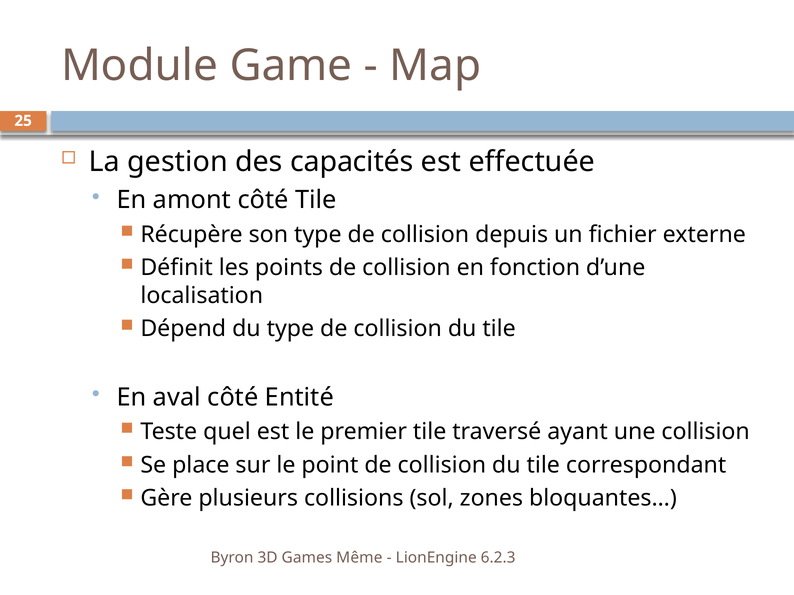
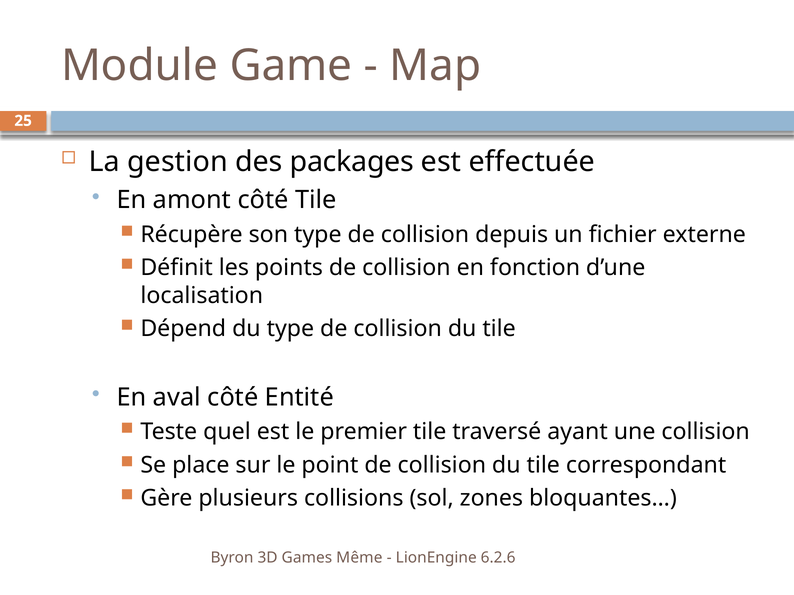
capacités: capacités -> packages (352, 162)
6.2.3: 6.2.3 -> 6.2.6 (498, 558)
